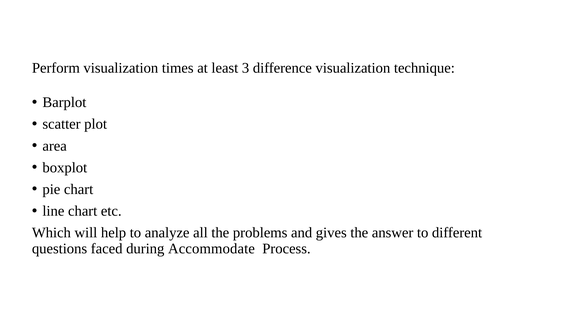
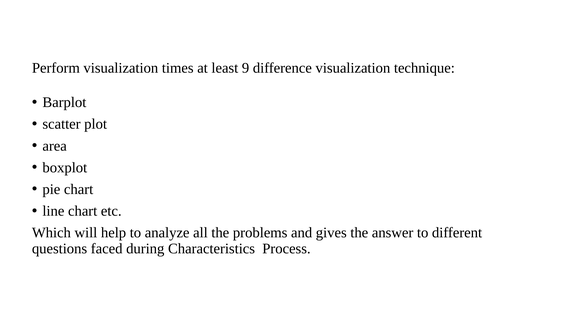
3: 3 -> 9 (246, 68)
Accommodate: Accommodate -> Characteristics (212, 248)
